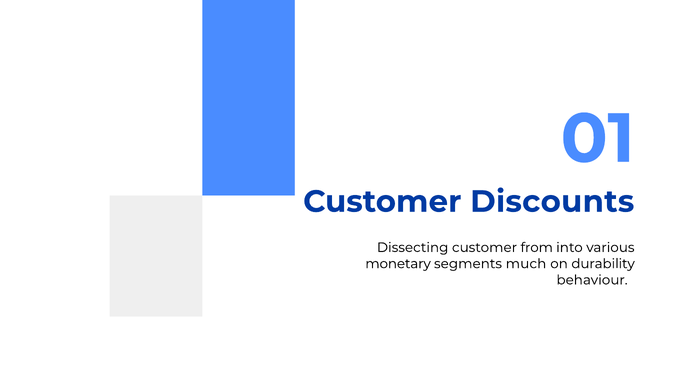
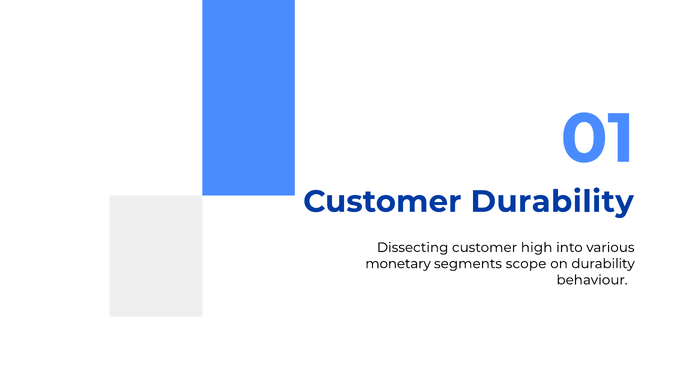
Customer Discounts: Discounts -> Durability (552, 202)
from: from -> high (537, 248)
much: much -> scope (526, 264)
